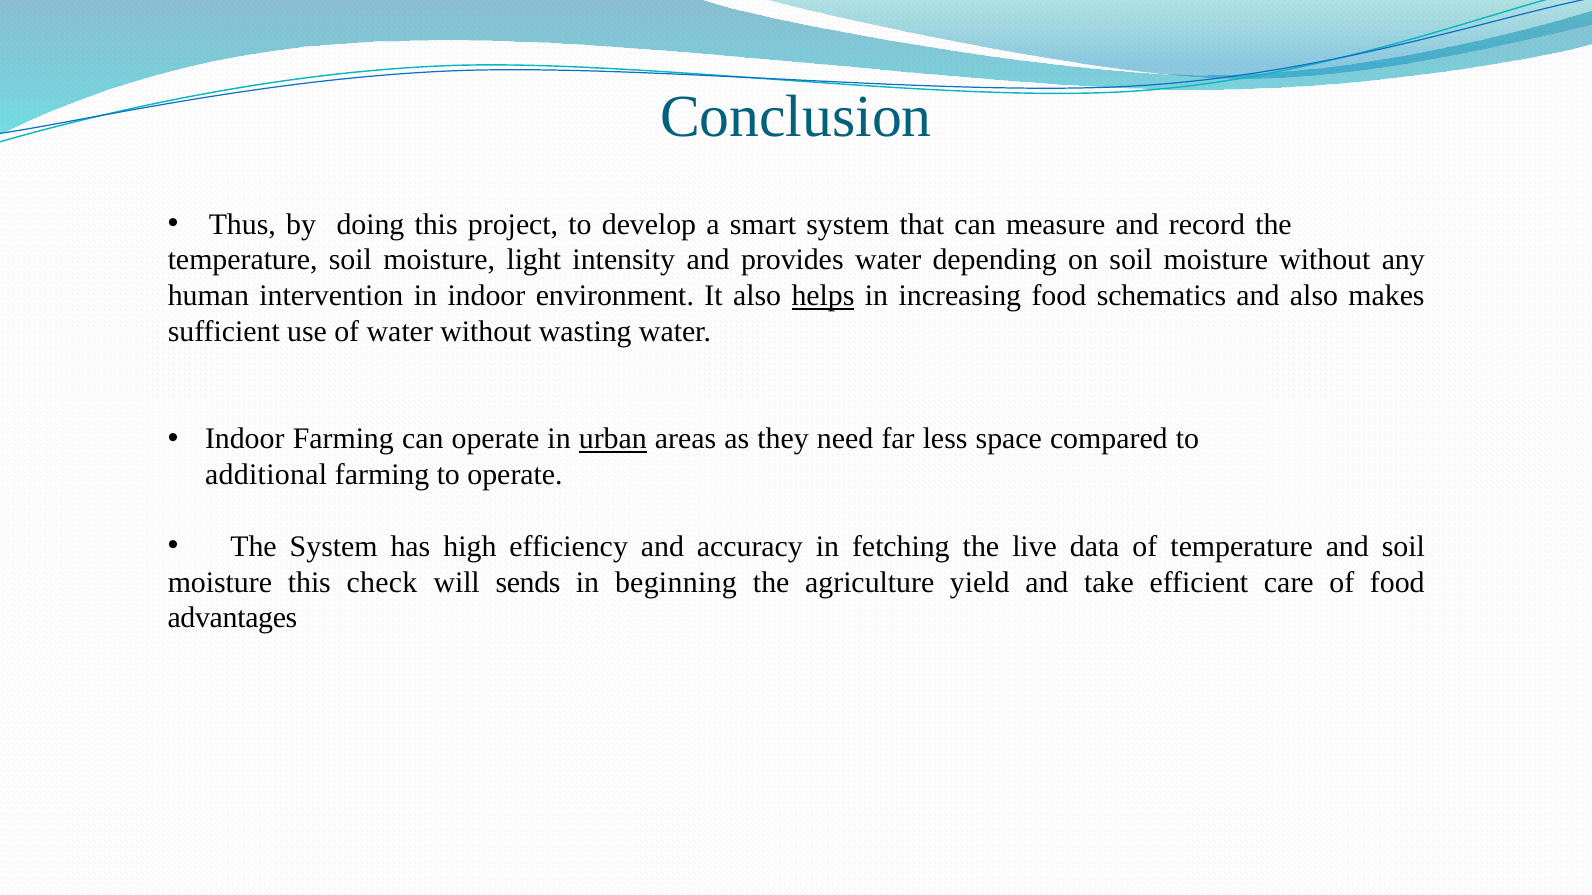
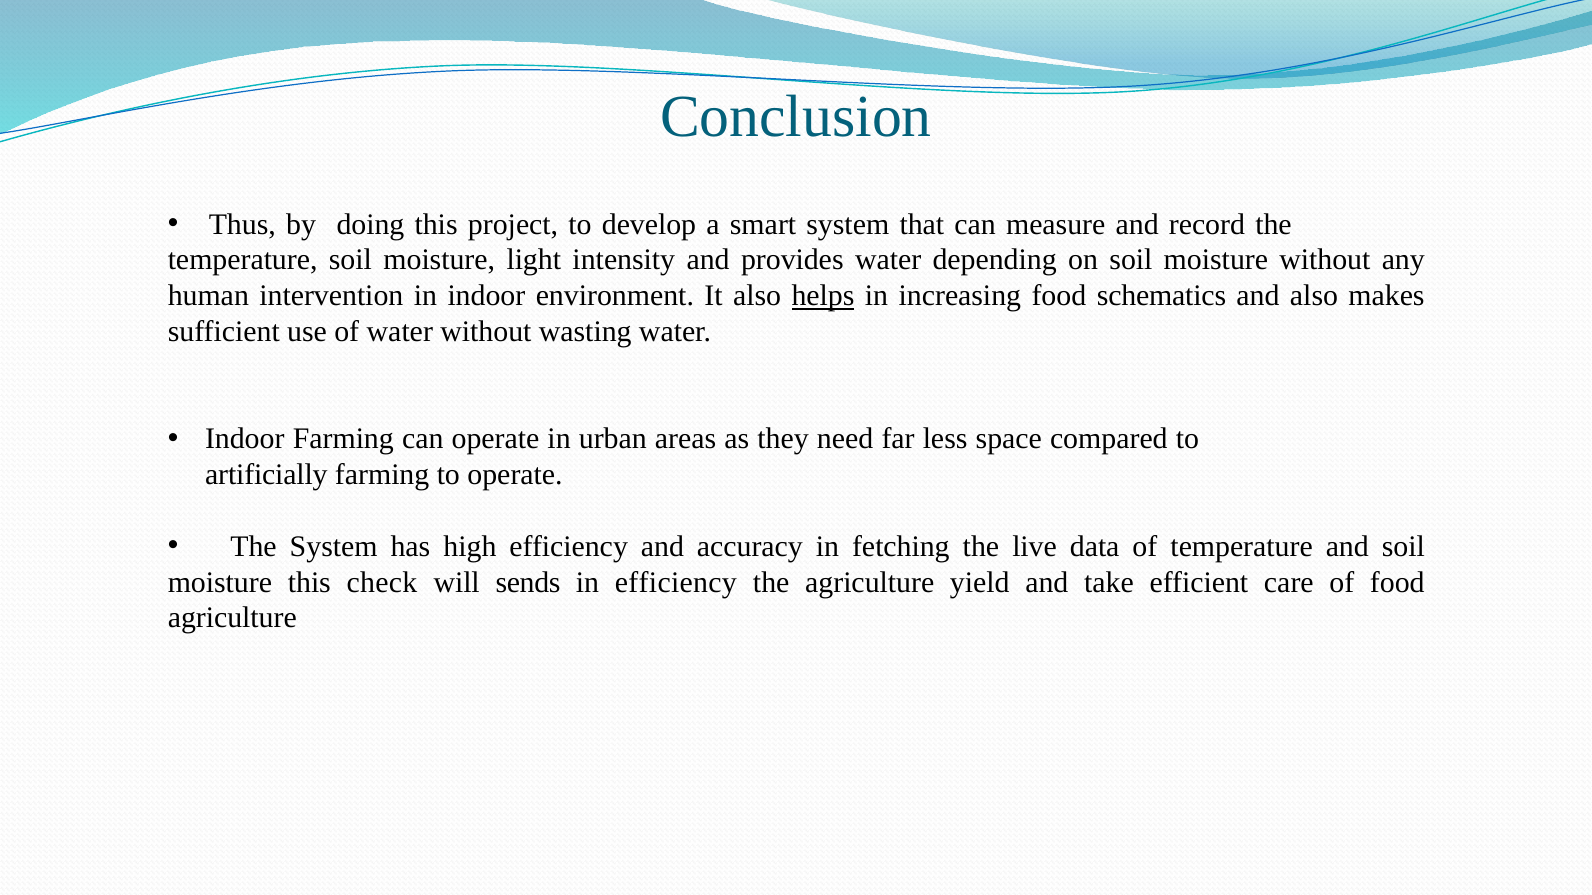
urban underline: present -> none (613, 439)
additional: additional -> artificially (266, 475)
in beginning: beginning -> efficiency (676, 583)
advantages: advantages -> agriculture (232, 618)
